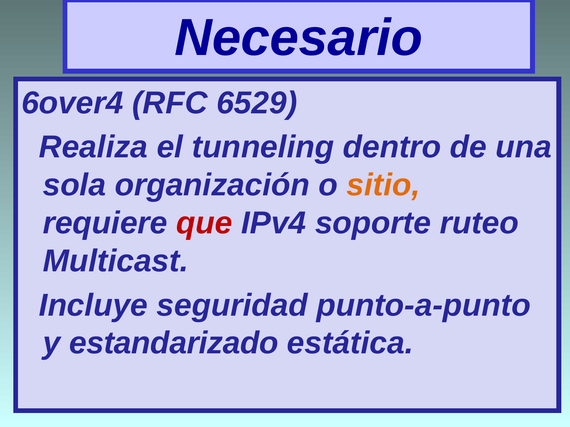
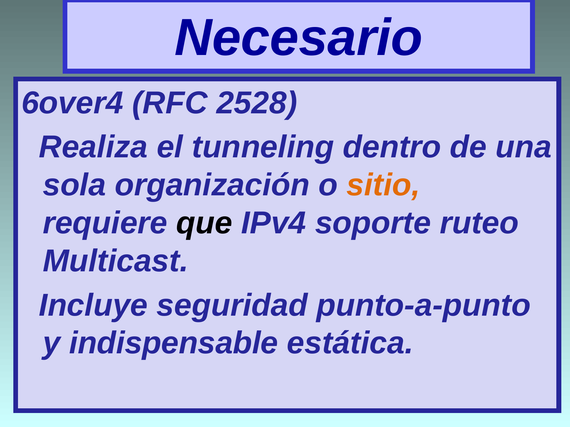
6529: 6529 -> 2528 (257, 103)
que colour: red -> black (204, 223)
estandarizado: estandarizado -> indispensable (174, 344)
